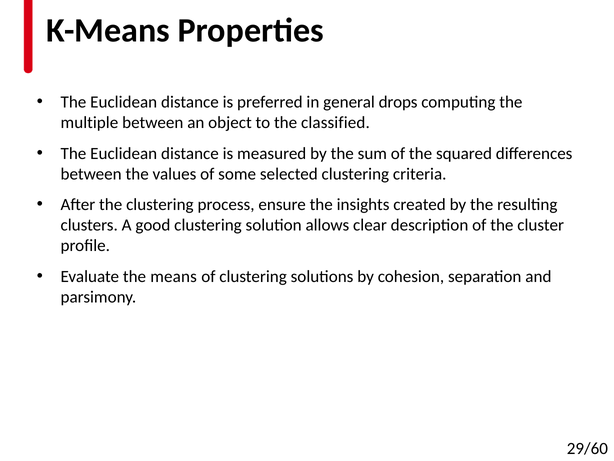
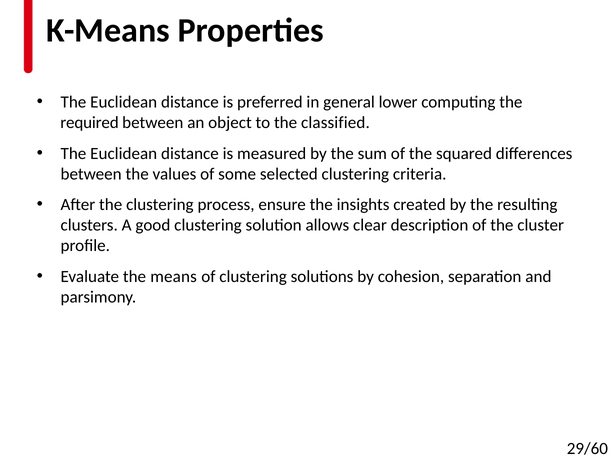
drops: drops -> lower (398, 102)
multiple: multiple -> required (90, 123)
